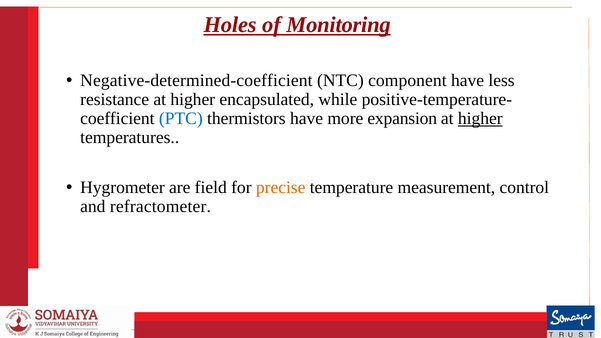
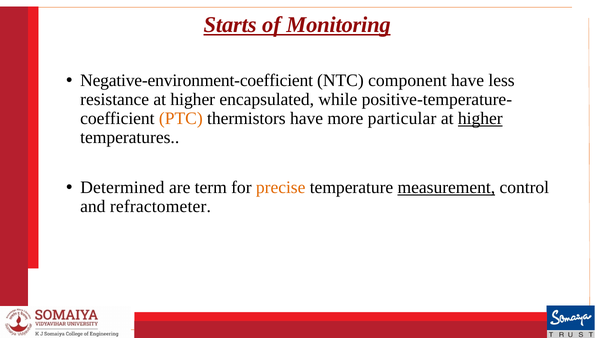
Holes: Holes -> Starts (230, 25)
Negative-determined-coefficient: Negative-determined-coefficient -> Negative-environment-coefficient (197, 81)
PTC colour: blue -> orange (181, 118)
expansion: expansion -> particular (402, 118)
Hygrometer: Hygrometer -> Determined (122, 188)
field: field -> term (211, 188)
measurement underline: none -> present (446, 188)
